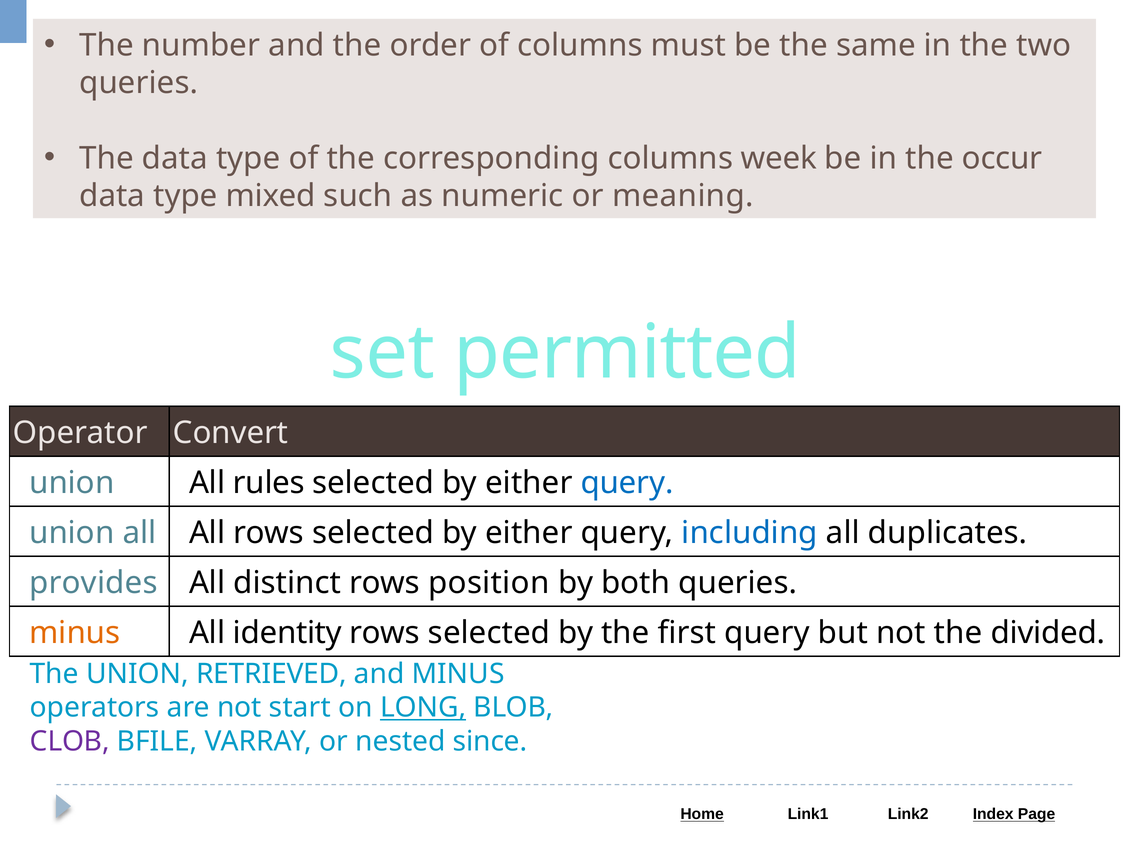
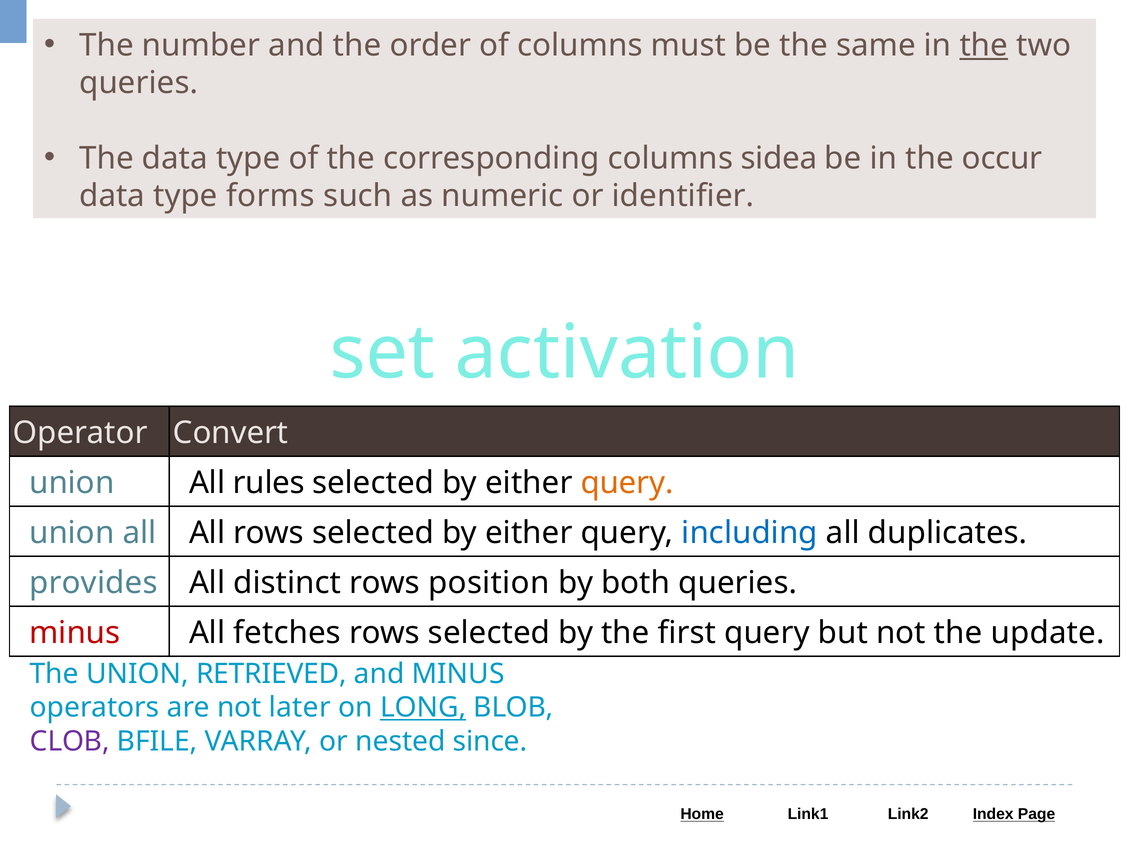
the underline: none -> present (984, 45)
week: week -> sidea (779, 158)
mixed: mixed -> forms (270, 196)
meaning: meaning -> identifier (683, 196)
permitted: permitted -> activation (627, 353)
query colour: blue -> orange (627, 483)
minus colour: orange -> red (75, 633)
identity: identity -> fetches (287, 633)
divided: divided -> update (1048, 633)
start: start -> later (300, 707)
